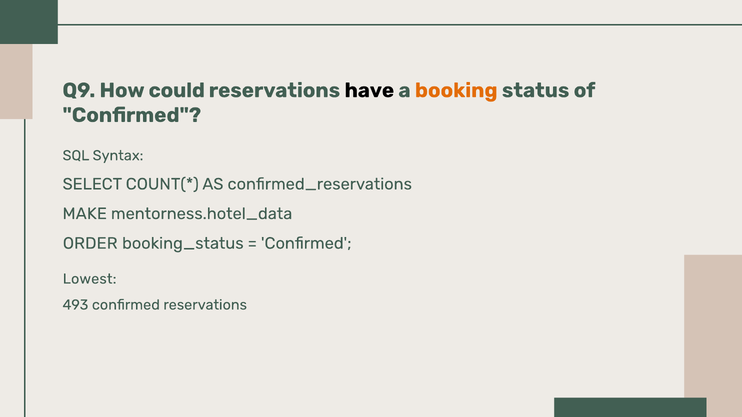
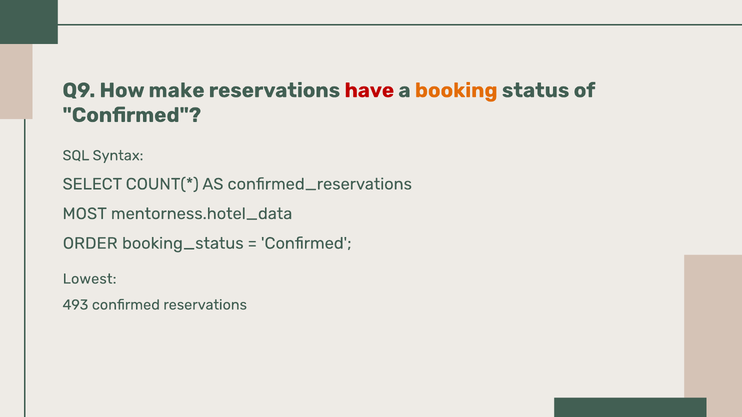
could: could -> make (177, 90)
have colour: black -> red (369, 90)
MAKE: MAKE -> MOST (85, 214)
